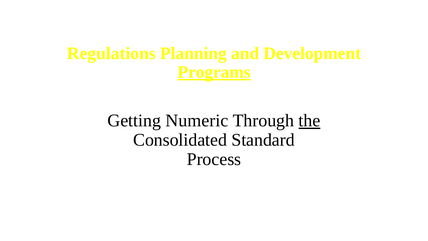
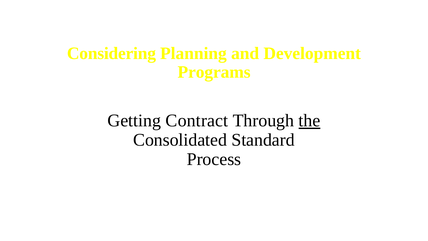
Regulations: Regulations -> Considering (111, 53)
Programs underline: present -> none (214, 72)
Numeric: Numeric -> Contract (197, 121)
